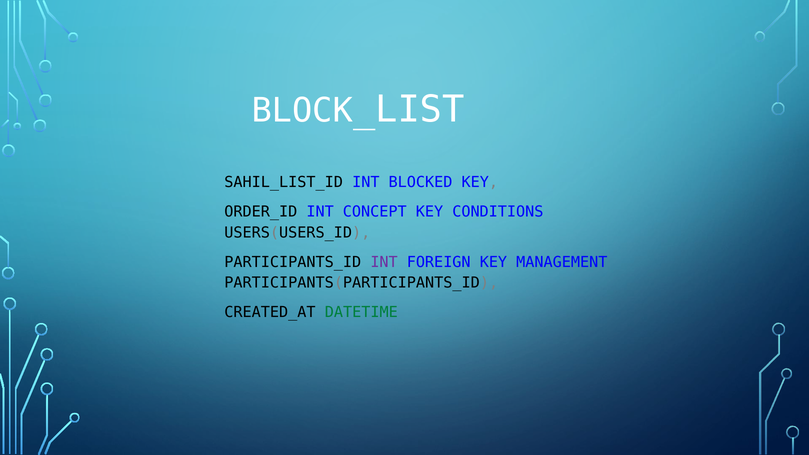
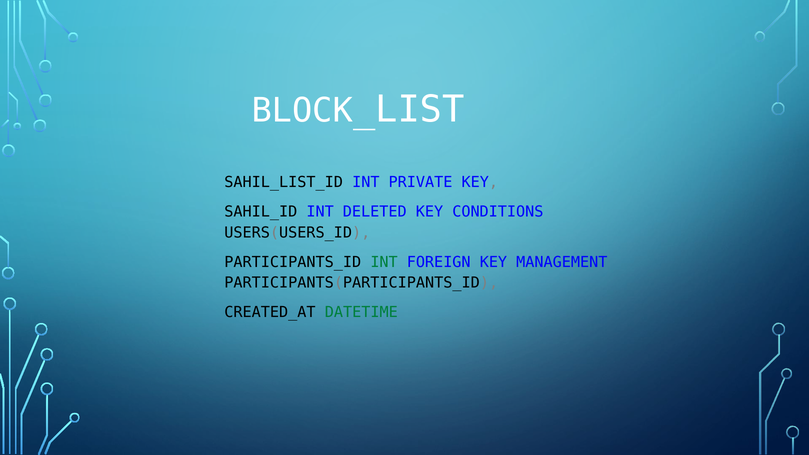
BLOCKED: BLOCKED -> PRIVATE (420, 182)
ORDER_ID: ORDER_ID -> SAHIL_ID (261, 212)
CONCEPT: CONCEPT -> DELETED (375, 212)
INT colour: purple -> green (384, 262)
